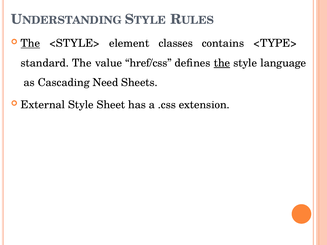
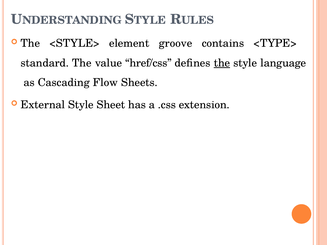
The underline: present -> none (30, 43)
classes: classes -> groove (176, 43)
Need: Need -> Flow (105, 83)
